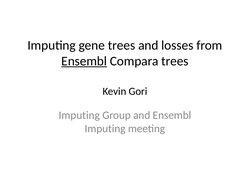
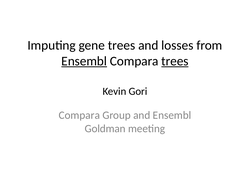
trees underline: none -> present (175, 61)
Imputing: Imputing -> Compara (79, 115)
Imputing: Imputing -> Goldman (105, 128)
